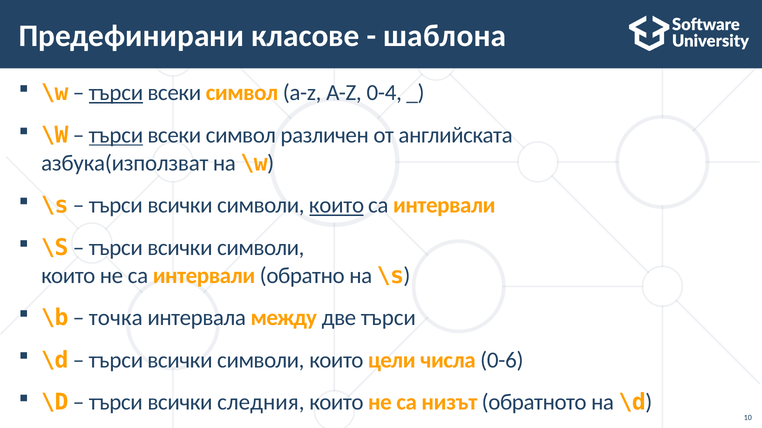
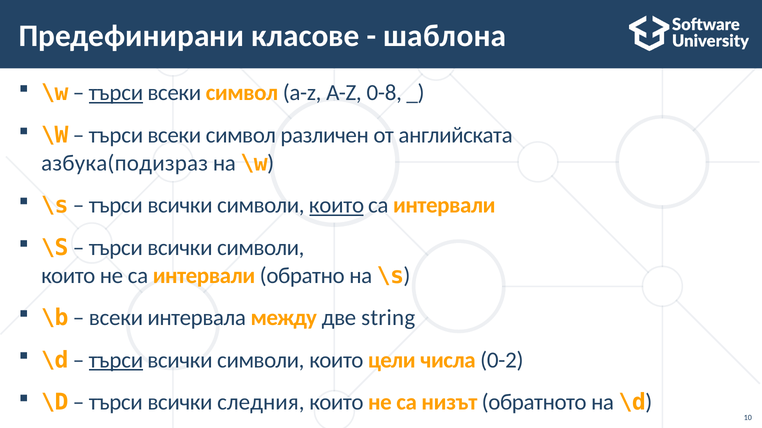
0-4: 0-4 -> 0-8 (384, 93)
търси underline: present -> none (116, 135)
азбука(използват: азбука(използват -> азбука(подизраз (125, 163)
точка: точка -> всеки (116, 318)
две търси: търси -> string (388, 318)
търси underline: none -> present (116, 361)
0-6: 0-6 -> 0-2 (502, 361)
